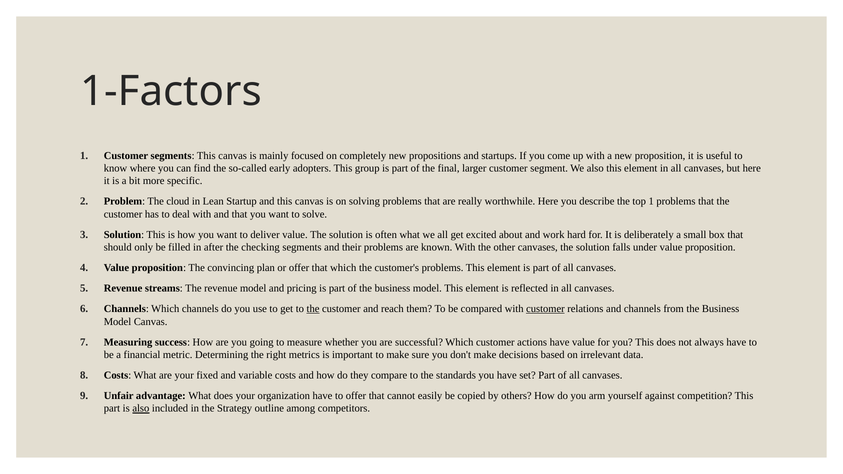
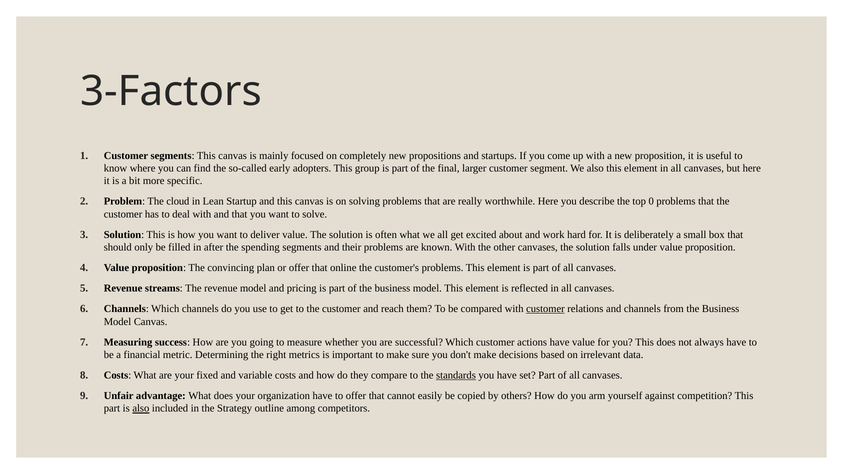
1-Factors: 1-Factors -> 3-Factors (171, 92)
top 1: 1 -> 0 (651, 201)
checking: checking -> spending (261, 247)
that which: which -> online (343, 268)
the underline: present -> none (313, 309)
standards underline: none -> present (456, 375)
